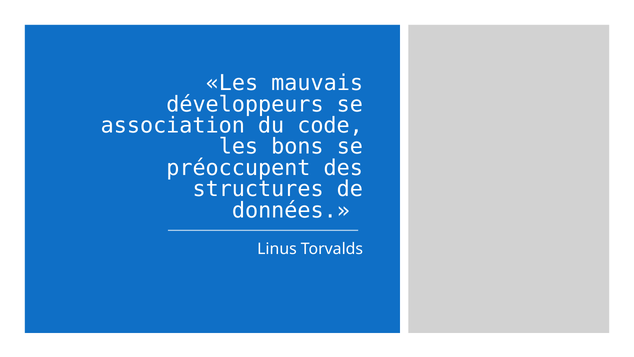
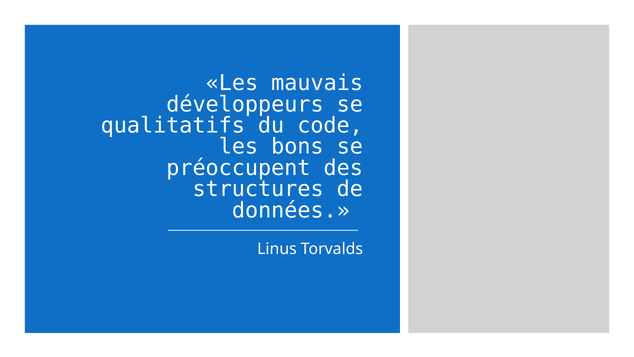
association: association -> qualitatifs (173, 125)
